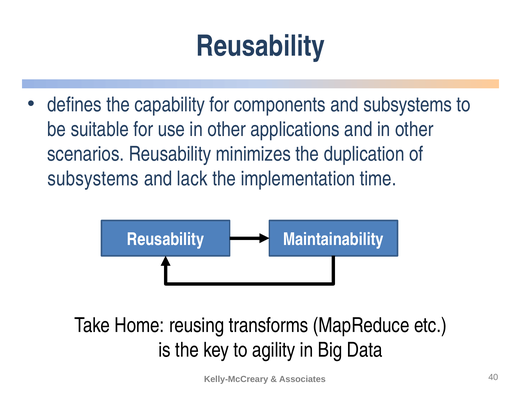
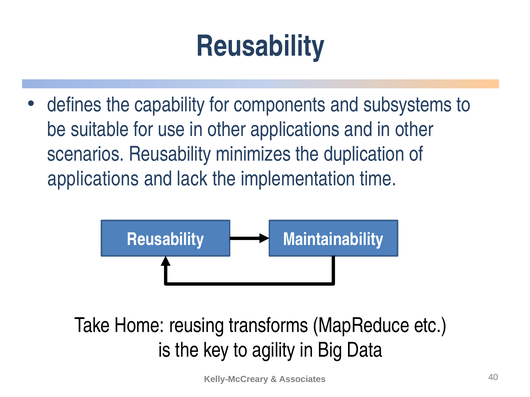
subsystems: subsystems -> applications (93, 179)
